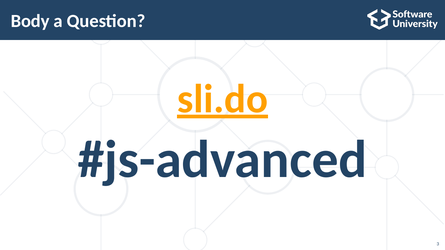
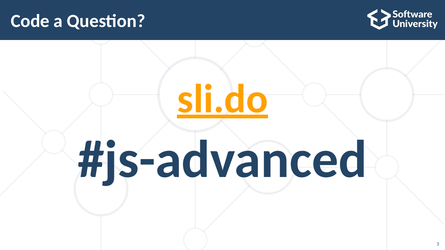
Body: Body -> Code (30, 21)
